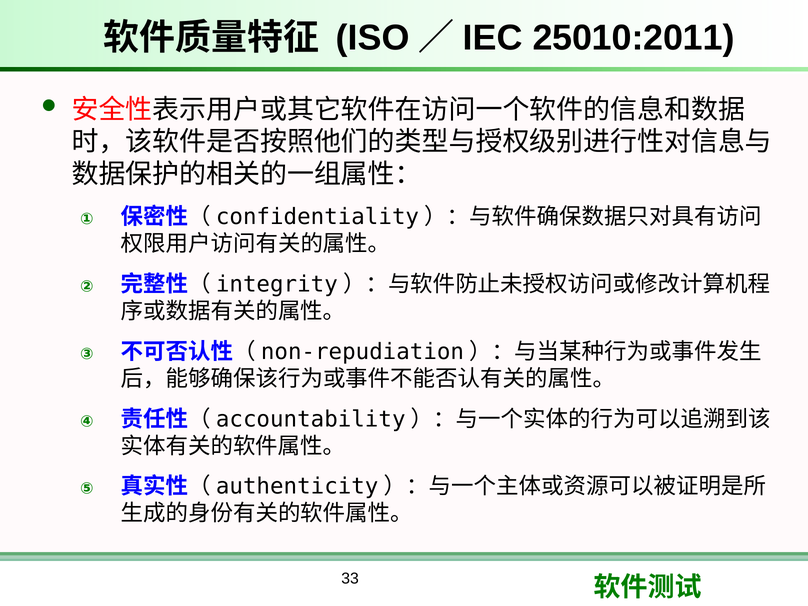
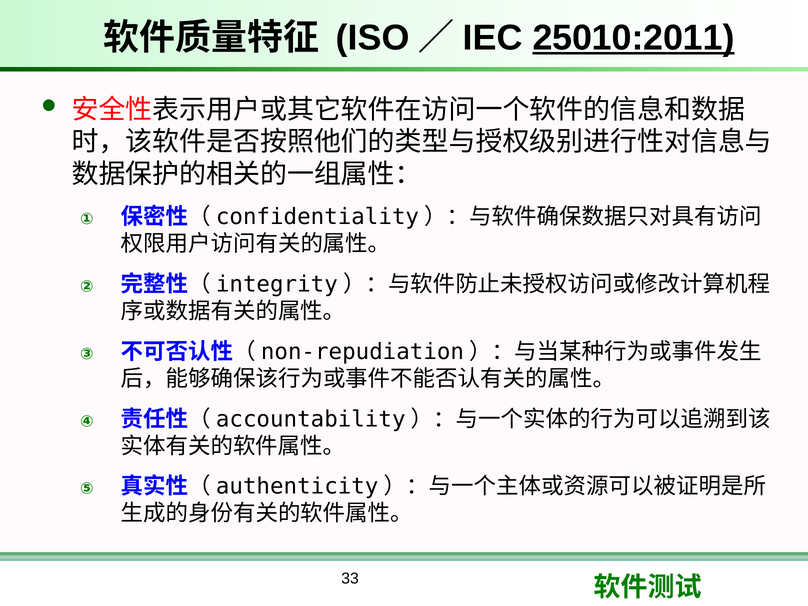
25010:2011 underline: none -> present (634, 38)
